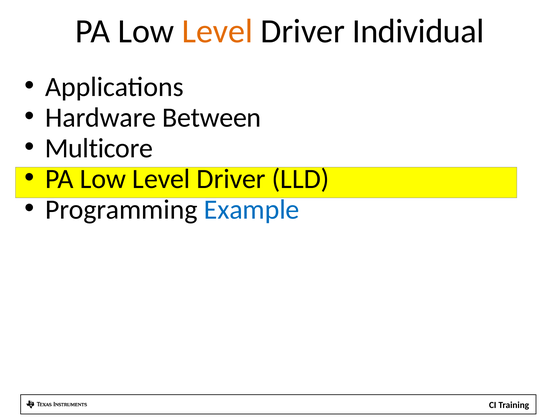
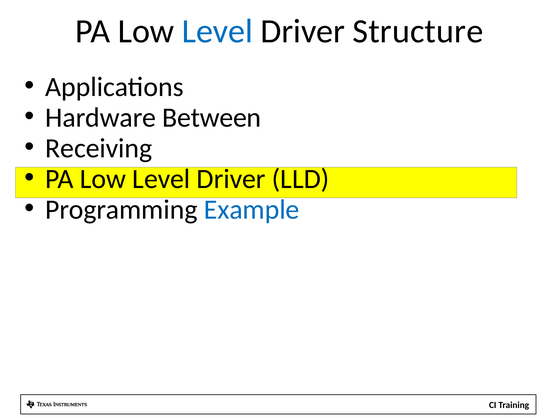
Level colour: orange -> blue (217, 31)
Individual: Individual -> Structure (418, 31)
Multicore: Multicore -> Receiving (99, 148)
